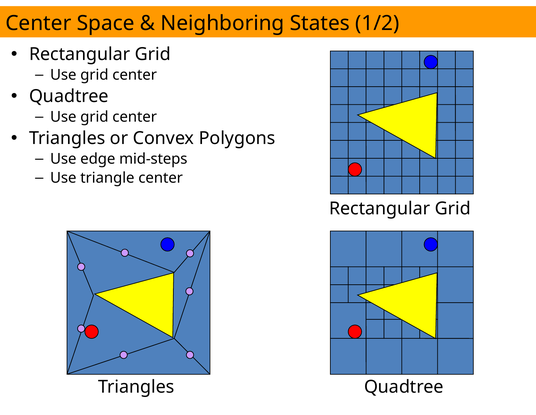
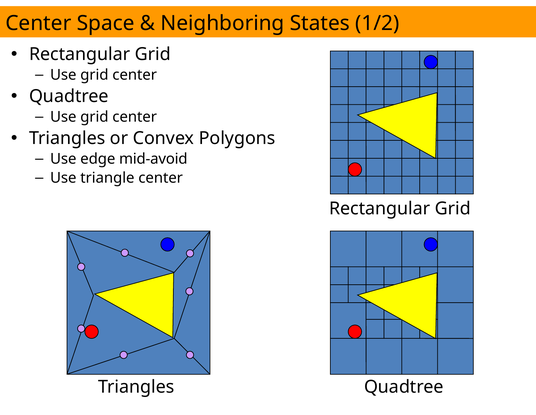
mid-steps: mid-steps -> mid-avoid (153, 159)
